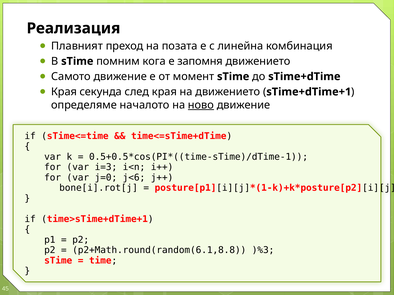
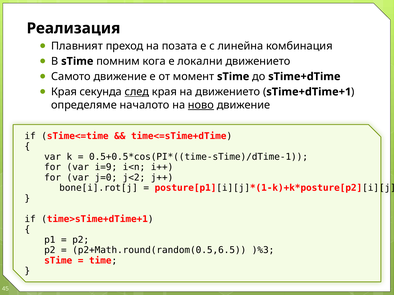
запомня: запомня -> локални (200, 61)
след underline: none -> present (137, 92)
i=3: i=3 -> i=9 (106, 167)
j<6: j<6 -> j<2 (134, 178)
p2+Math.round(random(6.1,8.8: p2+Math.round(random(6.1,8.8 -> p2+Math.round(random(0.5,6.5 (159, 251)
